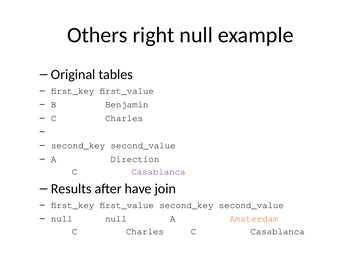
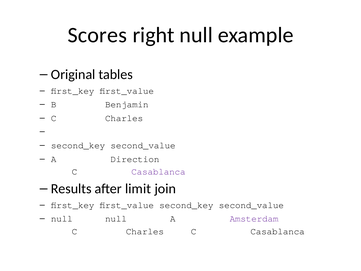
Others: Others -> Scores (97, 35)
have: have -> limit (138, 189)
Amsterdam colour: orange -> purple (254, 219)
